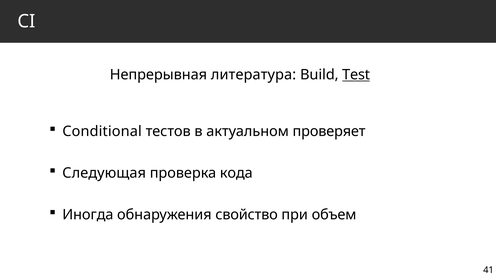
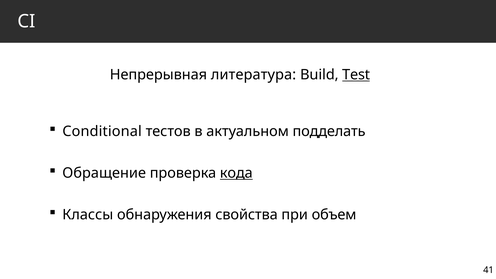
проверяет: проверяет -> подделать (329, 132)
Следующая: Следующая -> Обращение (104, 173)
кода underline: none -> present (236, 173)
Иногда: Иногда -> Классы (88, 215)
свойство: свойство -> свойства (247, 215)
